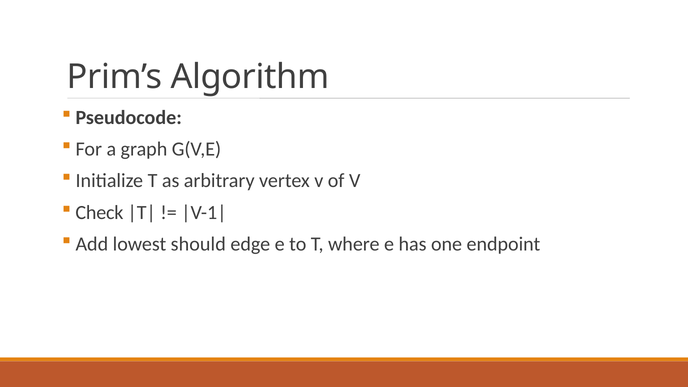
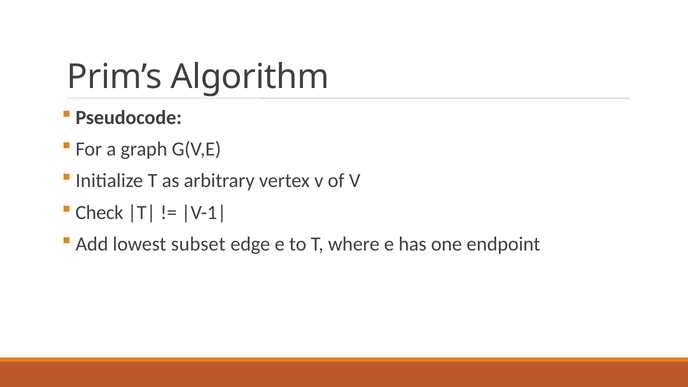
should: should -> subset (198, 244)
